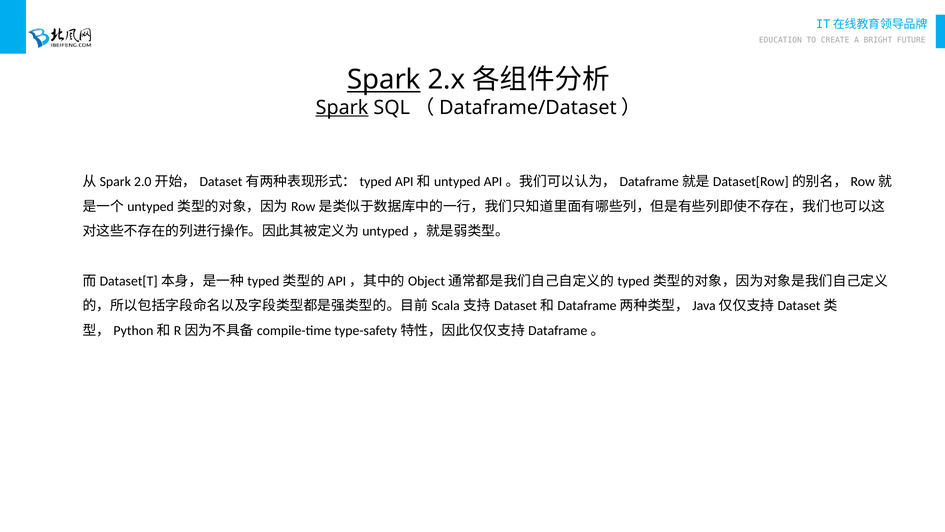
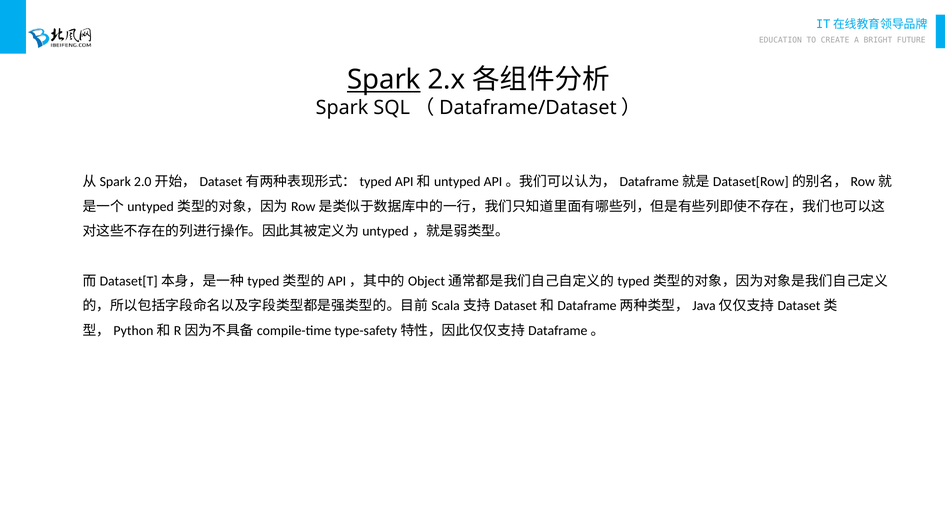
Spark underline: present -> none (342, 108)
